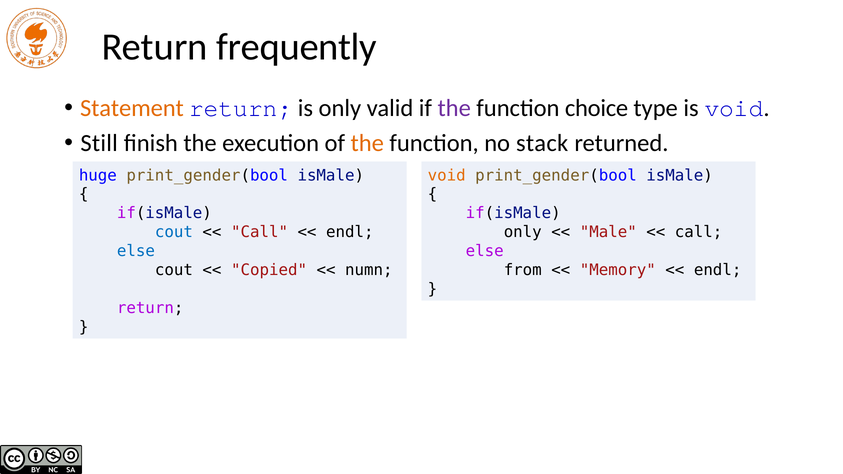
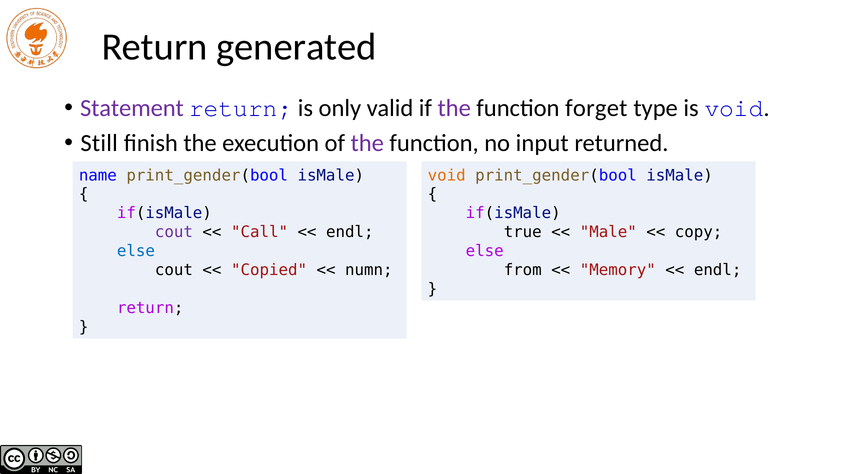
frequently: frequently -> generated (296, 47)
Statement colour: orange -> purple (132, 108)
choice: choice -> forget (596, 108)
the colour: orange -> purple (367, 143)
stack: stack -> input (542, 143)
huge: huge -> name (98, 175)
cout colour: blue -> purple (174, 232)
only: only -> true (523, 232)
call: call -> copy (699, 232)
